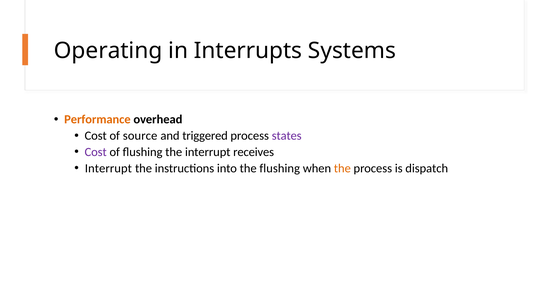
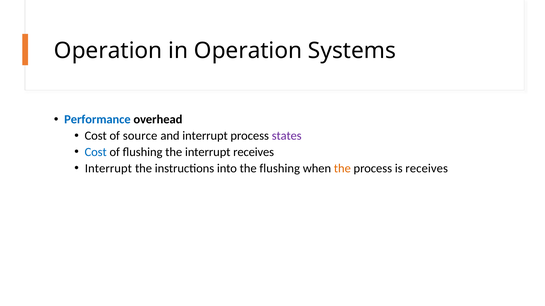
Operating: Operating -> Operation (108, 51)
in Interrupts: Interrupts -> Operation (248, 51)
Performance colour: orange -> blue (97, 120)
and triggered: triggered -> interrupt (205, 136)
Cost colour: purple -> blue (96, 152)
is dispatch: dispatch -> receives (427, 169)
